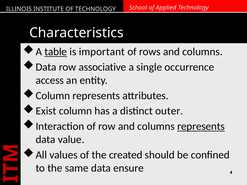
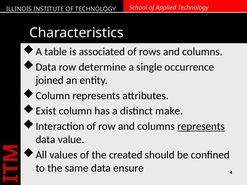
table underline: present -> none (56, 52)
important: important -> associated (102, 52)
associative: associative -> determine (102, 67)
access: access -> joined (50, 80)
outer: outer -> make (169, 111)
